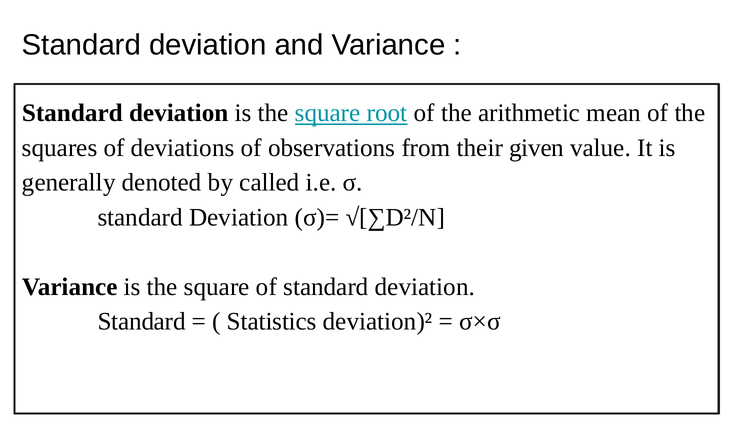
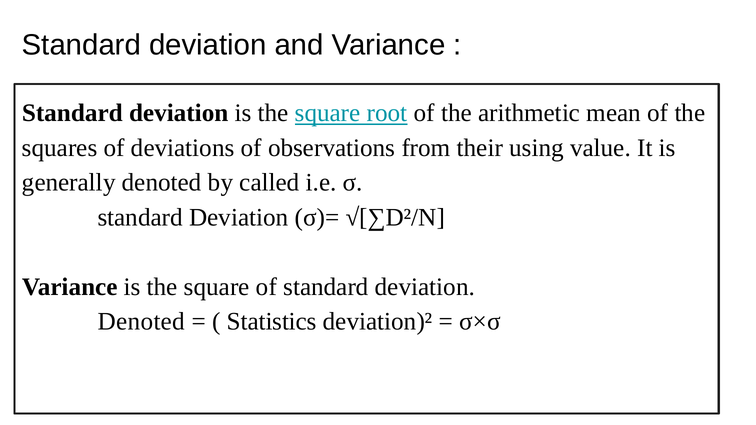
given: given -> using (537, 148)
Standard: Standard -> Denoted (141, 322)
